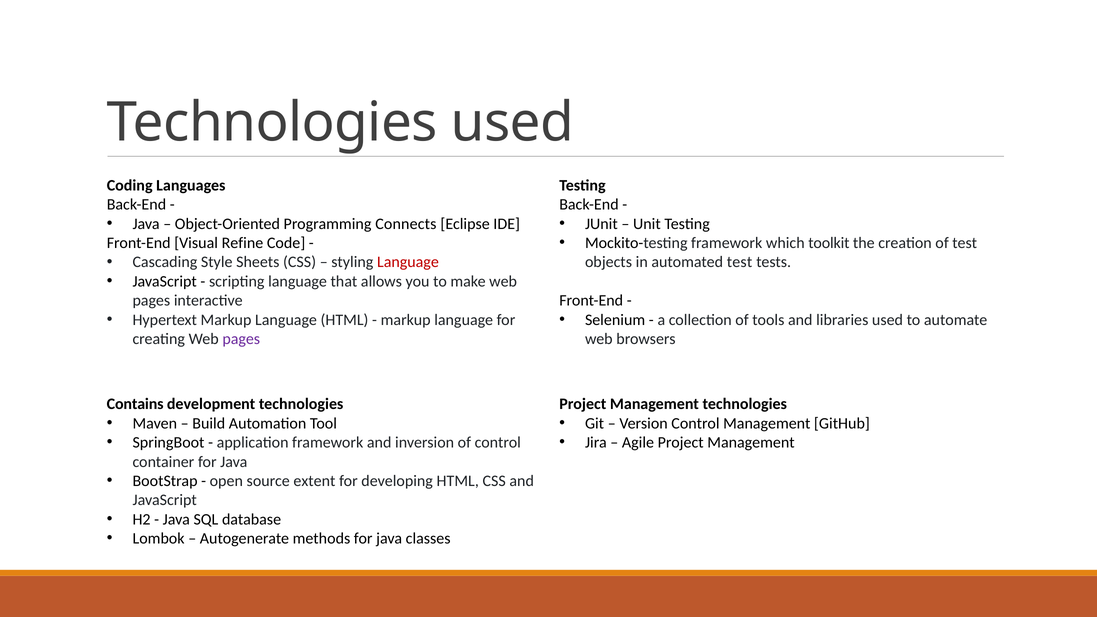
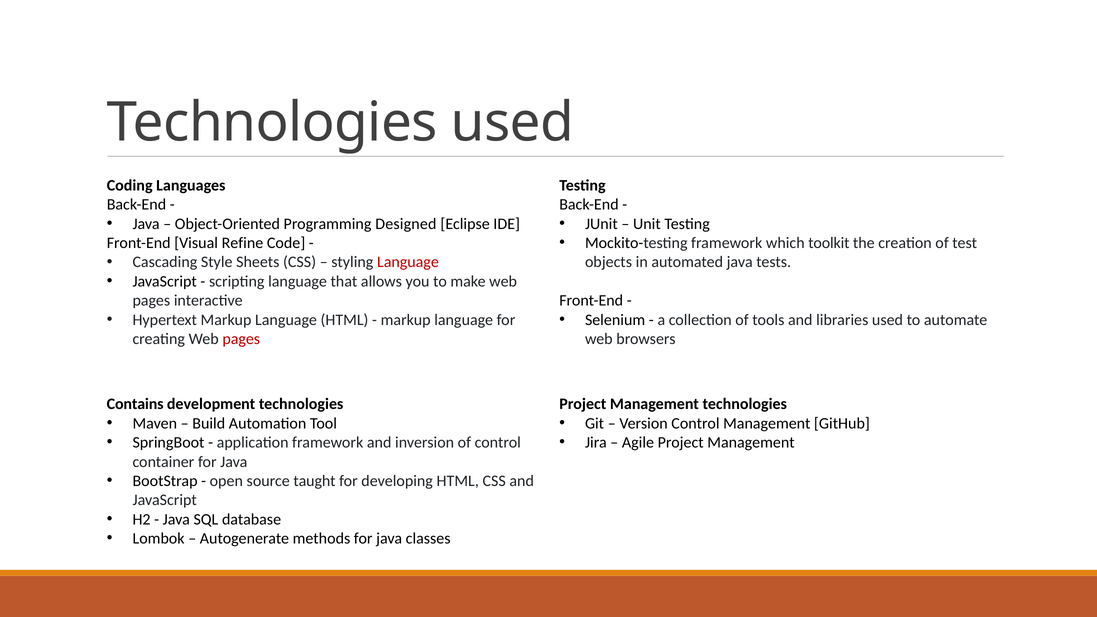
Connects: Connects -> Designed (406, 224)
automated test: test -> java (740, 262)
pages colour: purple -> red (241, 339)
extent: extent -> taught (315, 481)
